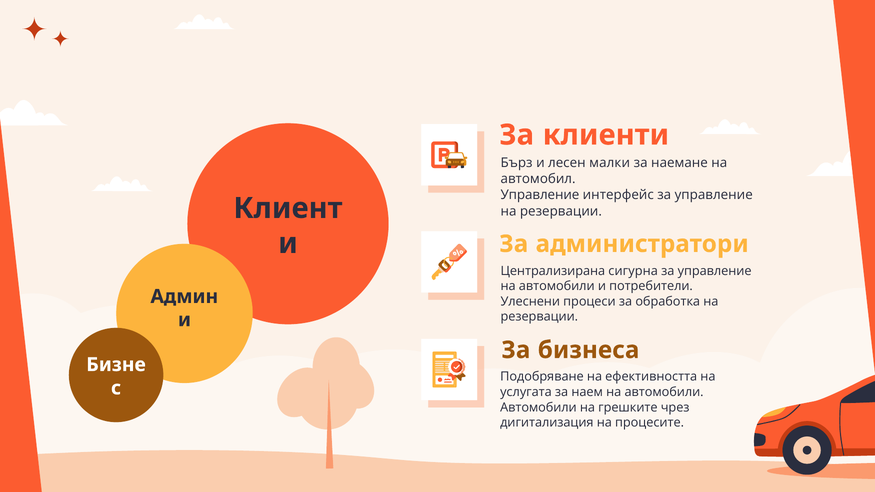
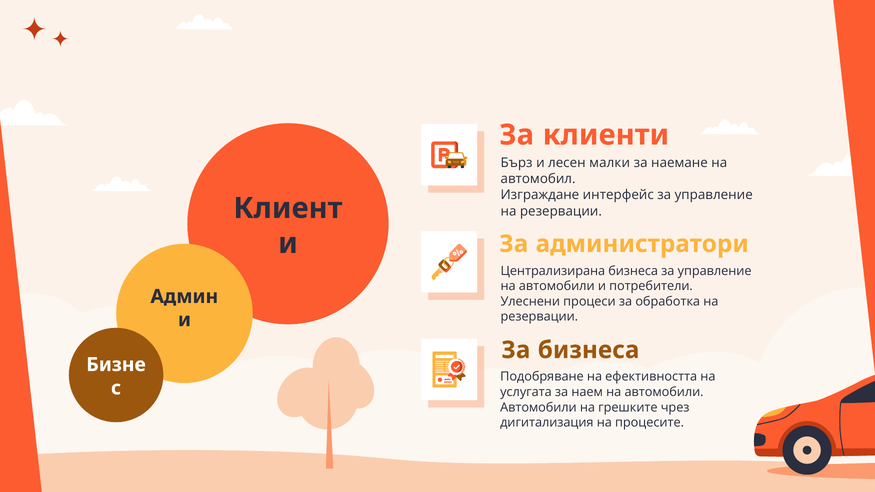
Управление: Управление -> Изграждане (540, 195)
Централизирана сигурна: сигурна -> бизнеса (633, 271)
